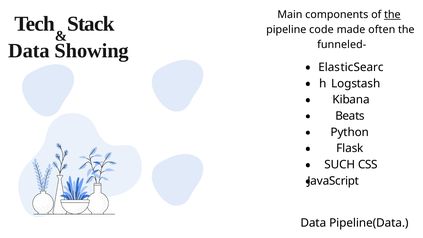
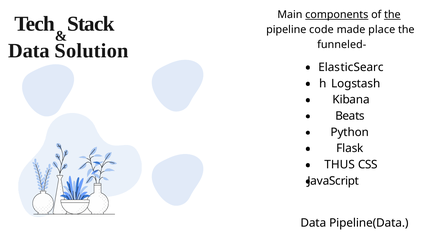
components underline: none -> present (337, 15)
often: often -> place (382, 30)
Showing: Showing -> Solution (92, 51)
SUCH: SUCH -> THUS (340, 165)
